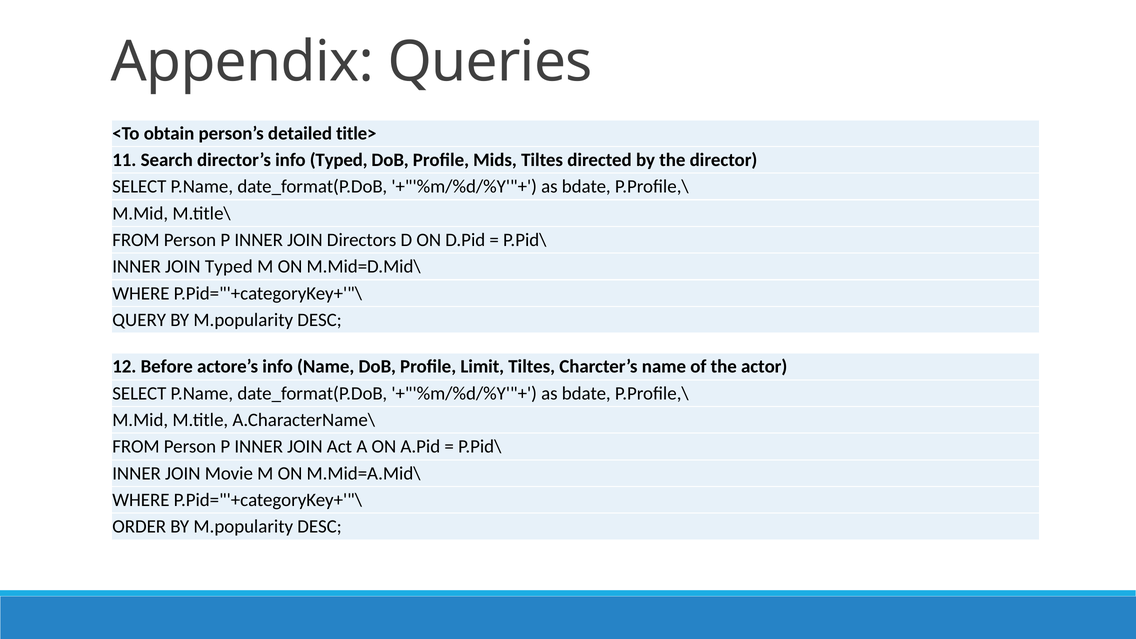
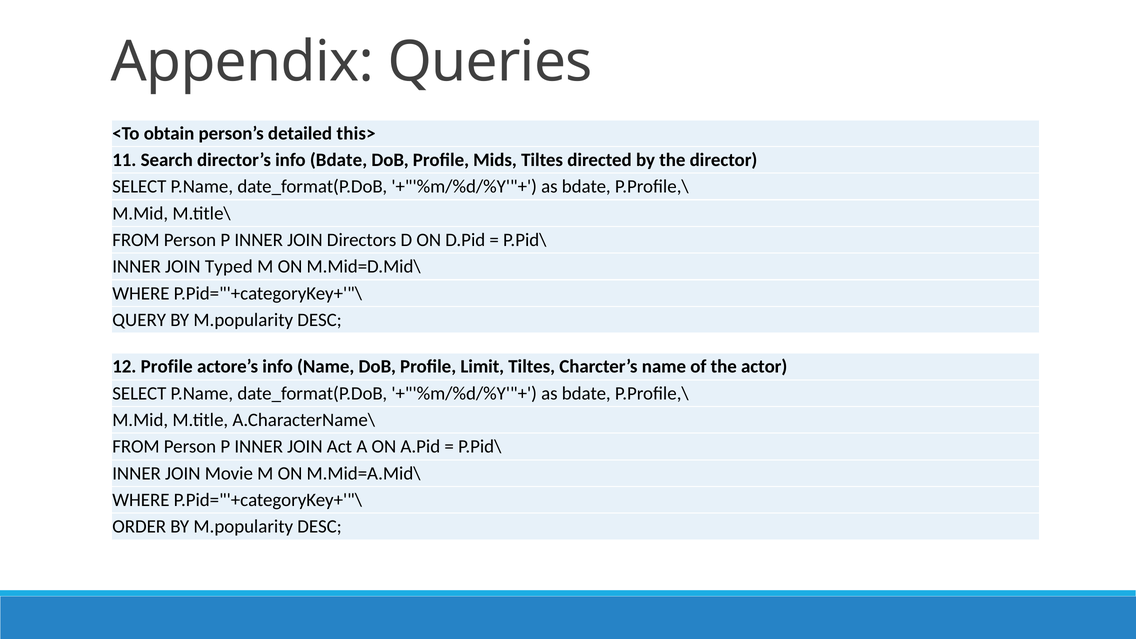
title>: title> -> this> (356, 133)
info Typed: Typed -> Bdate (339, 160)
12 Before: Before -> Profile (167, 367)
